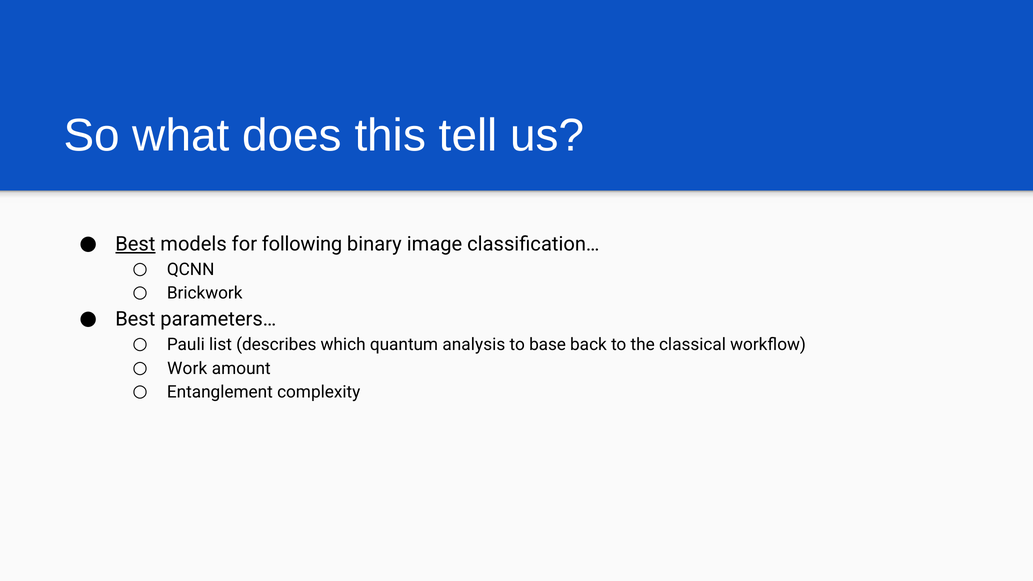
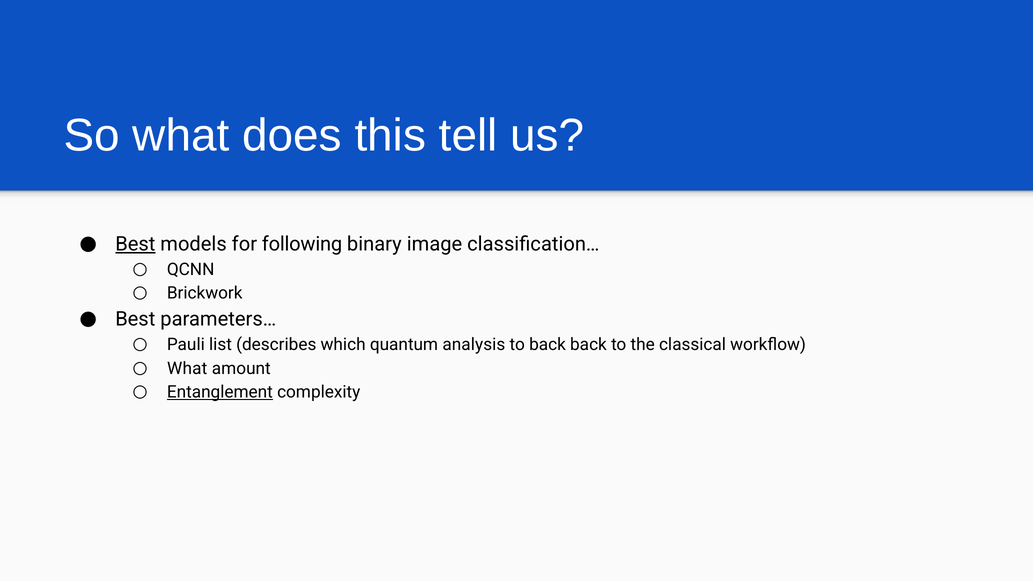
to base: base -> back (548, 345)
Work: Work -> What (187, 368)
Entanglement underline: none -> present (220, 392)
